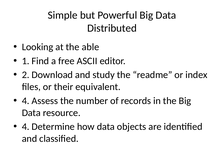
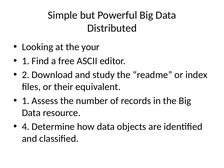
able: able -> your (91, 47)
4: 4 -> 1 (26, 101)
